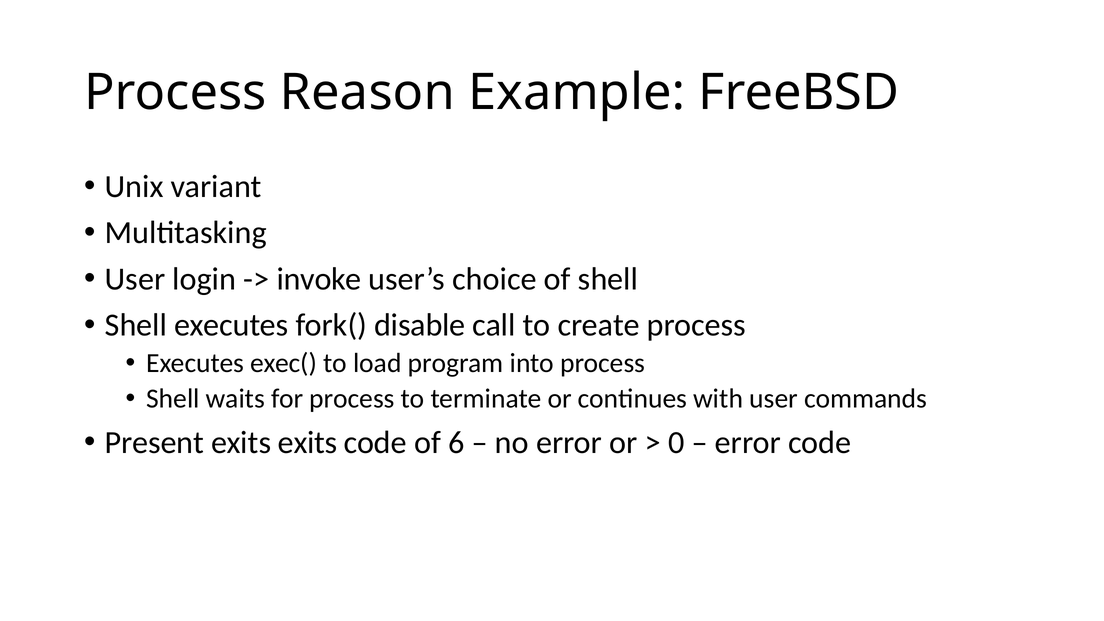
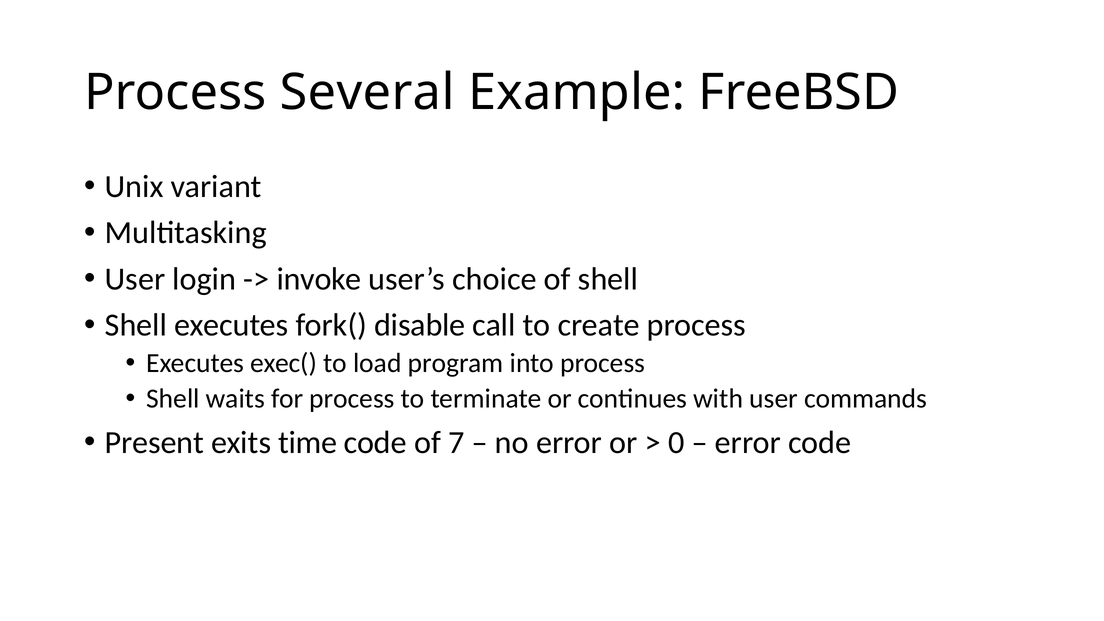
Reason: Reason -> Several (367, 93)
exits exits: exits -> time (308, 443)
6: 6 -> 7 (456, 443)
